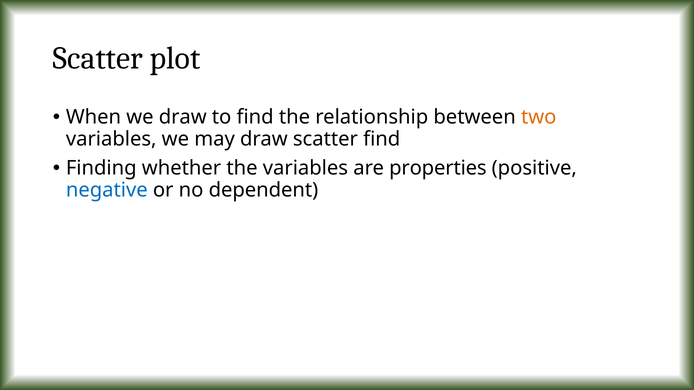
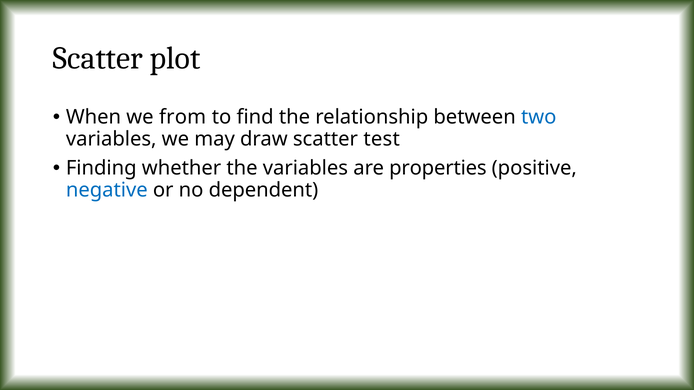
we draw: draw -> from (183, 117)
two colour: orange -> blue (539, 117)
scatter find: find -> test (382, 139)
